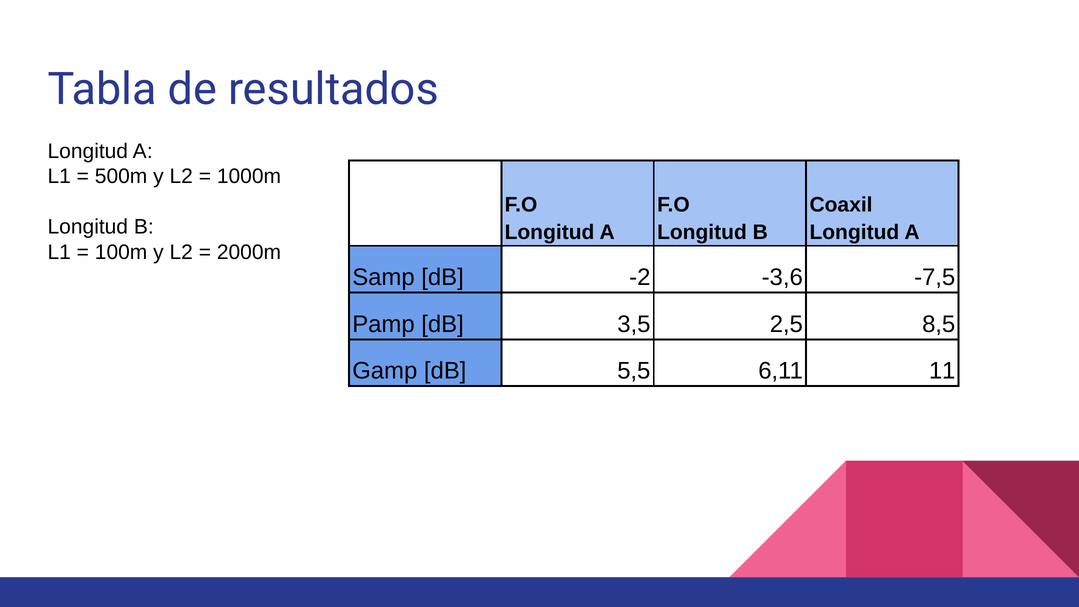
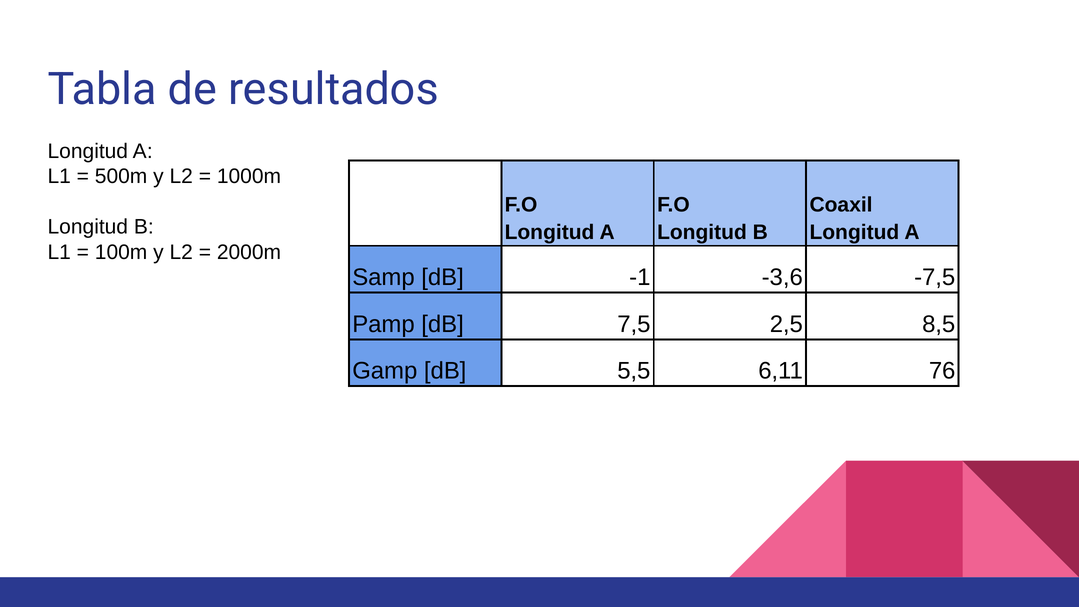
-2: -2 -> -1 (640, 277)
3,5: 3,5 -> 7,5 (634, 324)
11: 11 -> 76 (942, 371)
